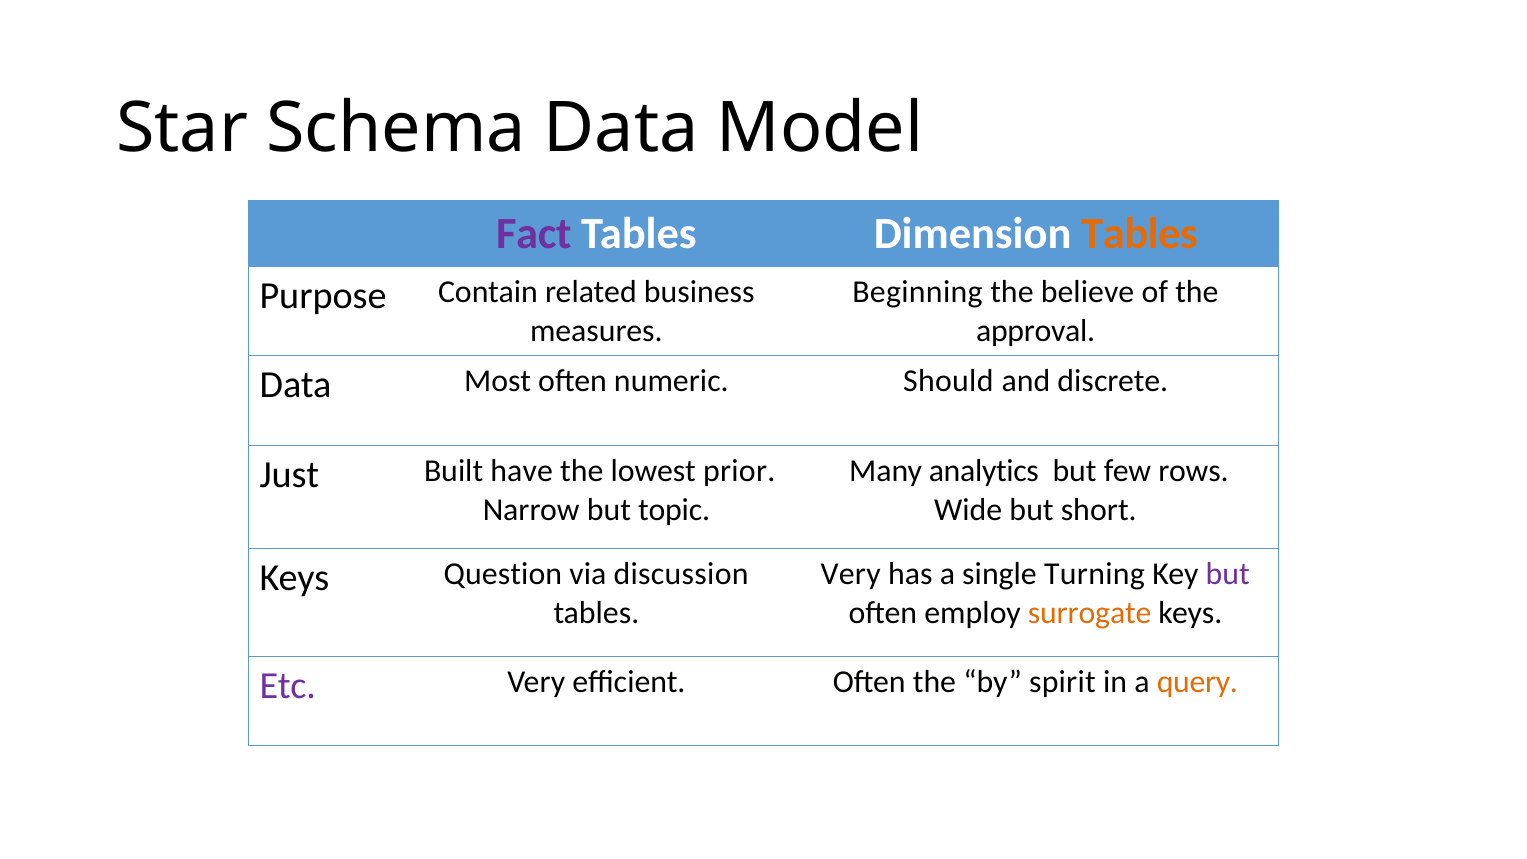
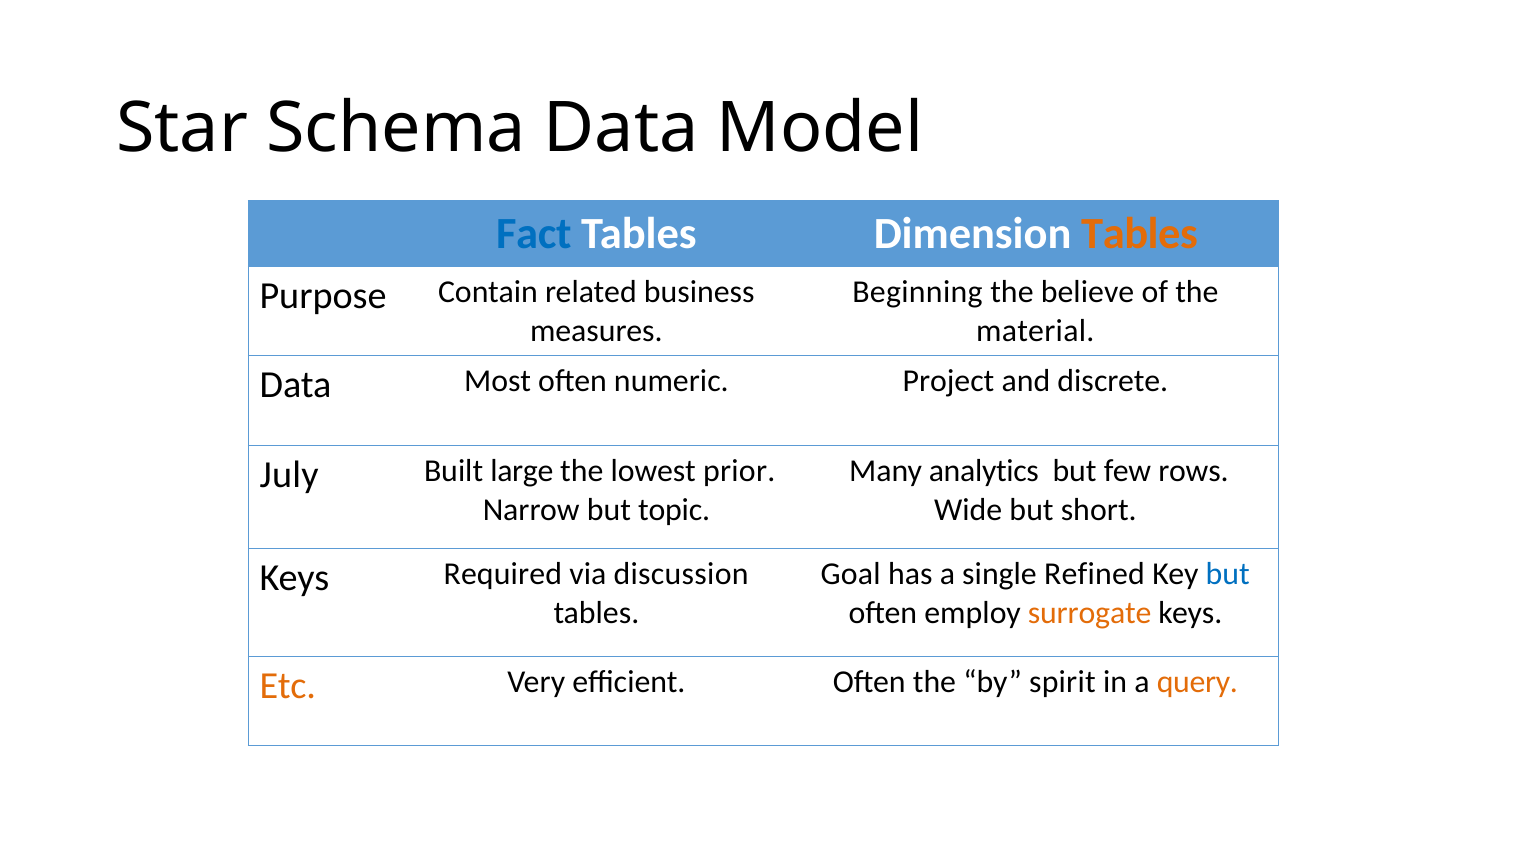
Fact colour: purple -> blue (534, 234)
approval: approval -> material (1035, 331)
Should: Should -> Project (948, 381)
Just: Just -> July (289, 475)
have: have -> large (522, 471)
Very: Very -> Goal (851, 574)
Turning: Turning -> Refined (1094, 574)
but colour: purple -> blue (1228, 574)
Question: Question -> Required (503, 574)
Etc colour: purple -> orange (288, 685)
